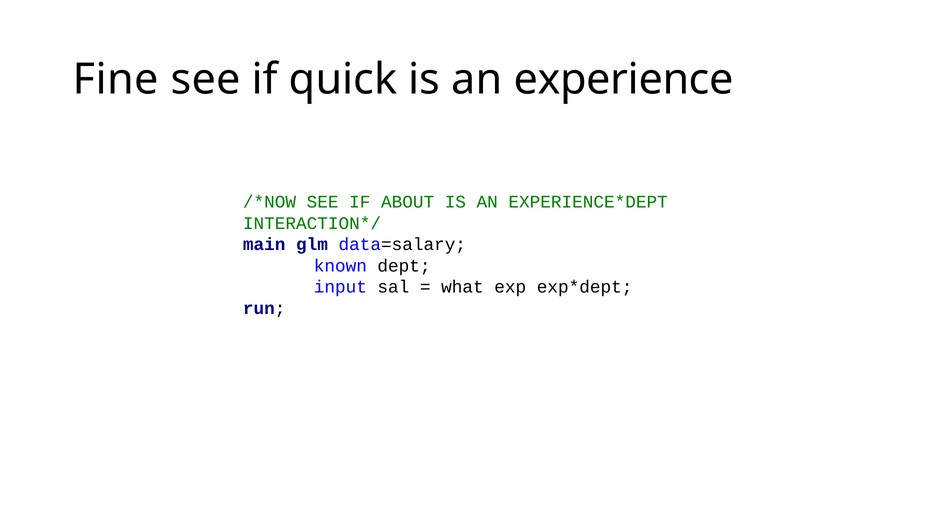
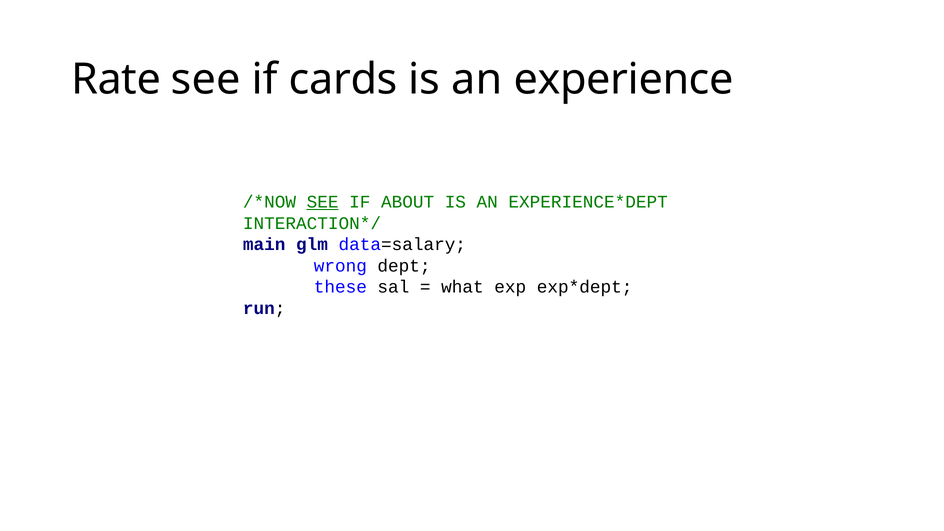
Fine: Fine -> Rate (116, 79)
quick: quick -> cards (343, 79)
SEE underline: none -> present (323, 202)
known: known -> wrong (340, 266)
input: input -> these (340, 287)
